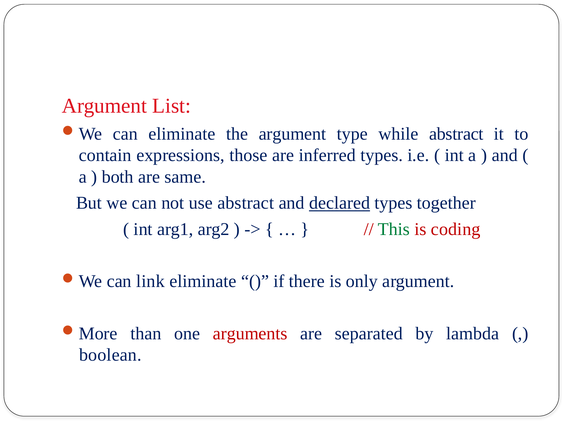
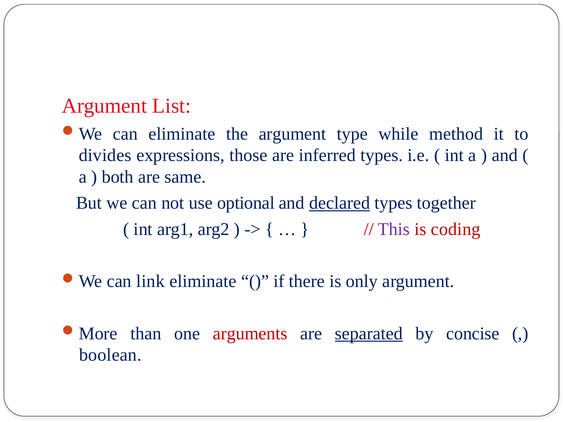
while abstract: abstract -> method (456, 134)
contain: contain -> divides (105, 155)
use abstract: abstract -> optional (246, 203)
This colour: green -> purple (394, 229)
separated underline: none -> present (369, 334)
lambda: lambda -> concise (473, 334)
